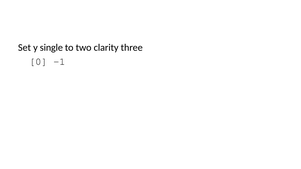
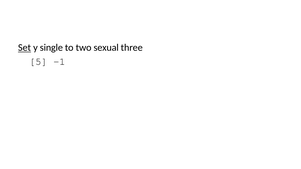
Set underline: none -> present (25, 48)
clarity: clarity -> sexual (106, 48)
0: 0 -> 5 (38, 62)
